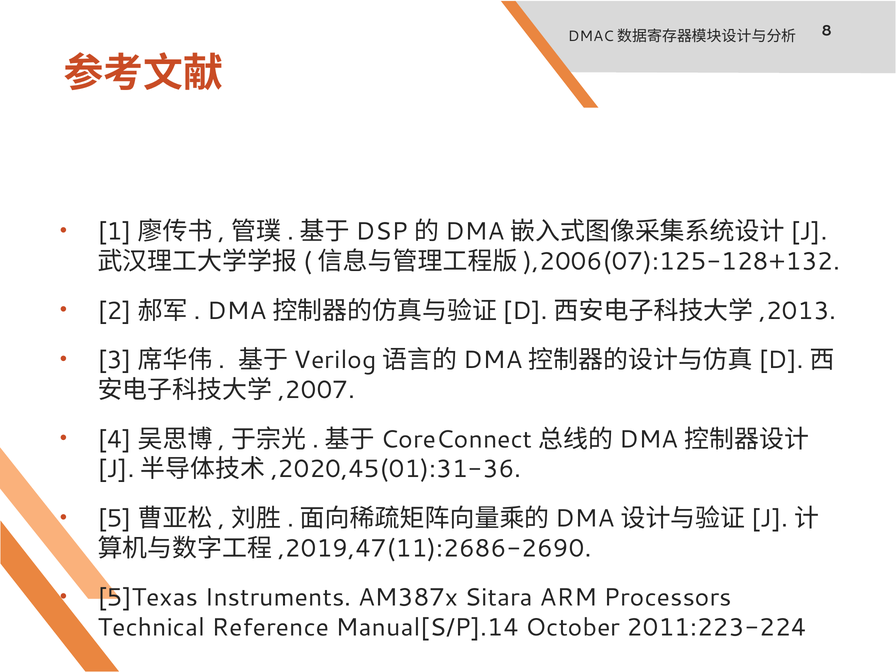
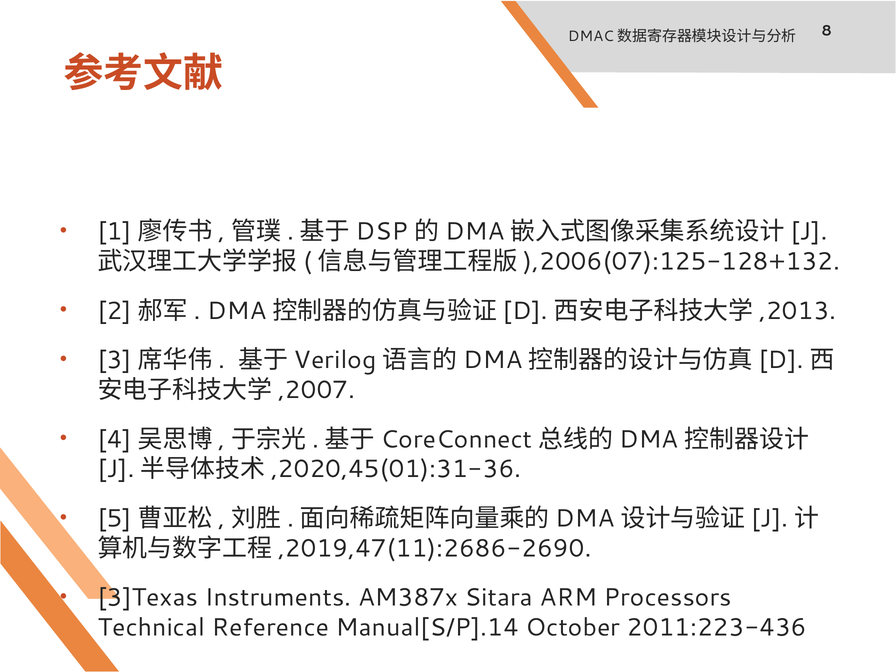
5]Texas: 5]Texas -> 3]Texas (148, 598)
2011:223-224: 2011:223-224 -> 2011:223-436 (717, 628)
